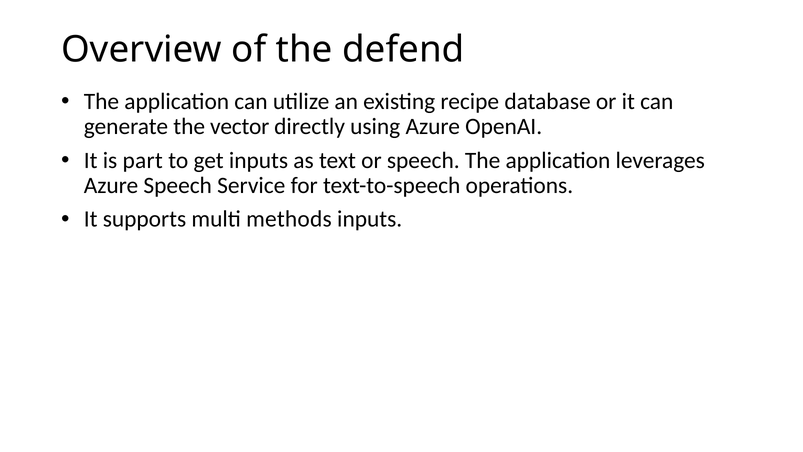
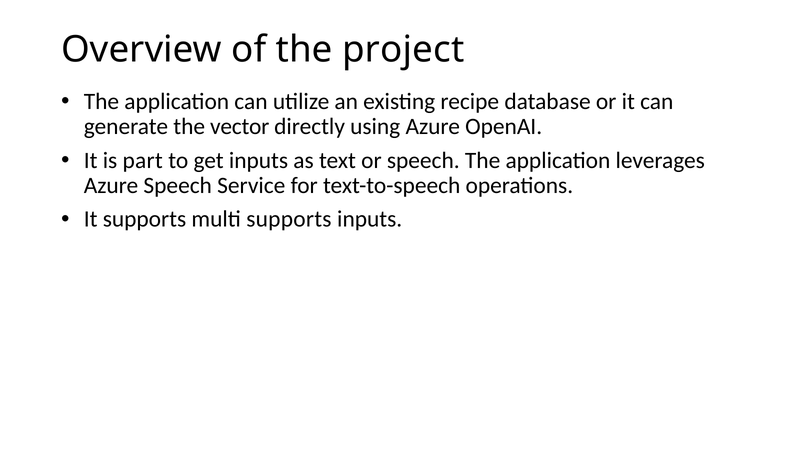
defend: defend -> project (403, 50)
multi methods: methods -> supports (289, 219)
